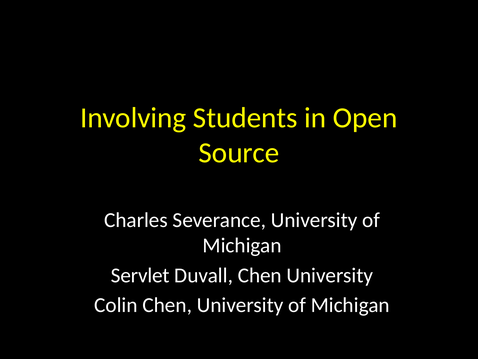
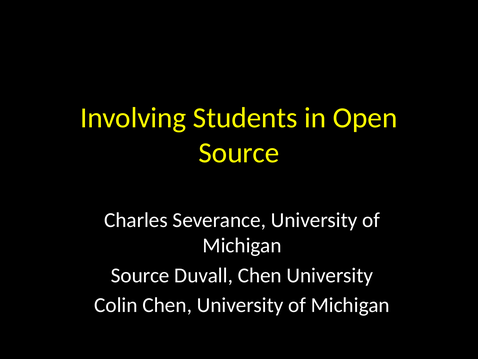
Servlet: Servlet -> Source (140, 275)
